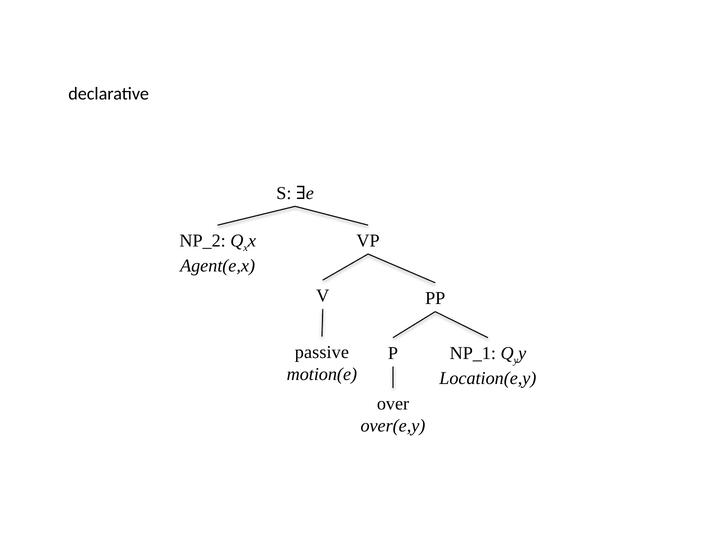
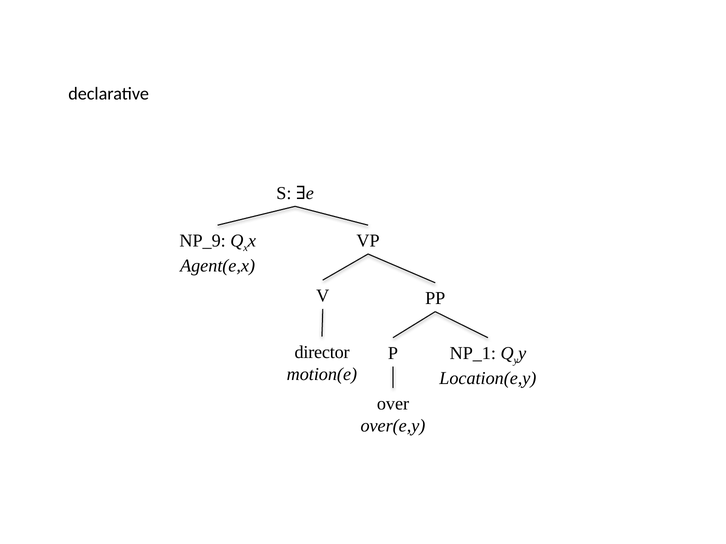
NP_2: NP_2 -> NP_9 (203, 241)
passive: passive -> director (322, 353)
